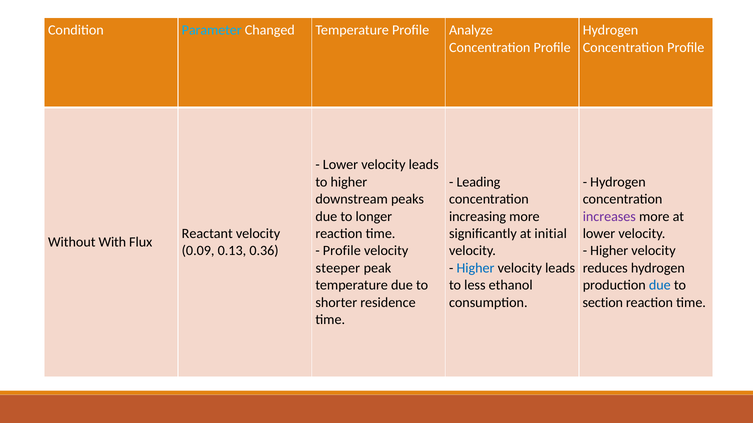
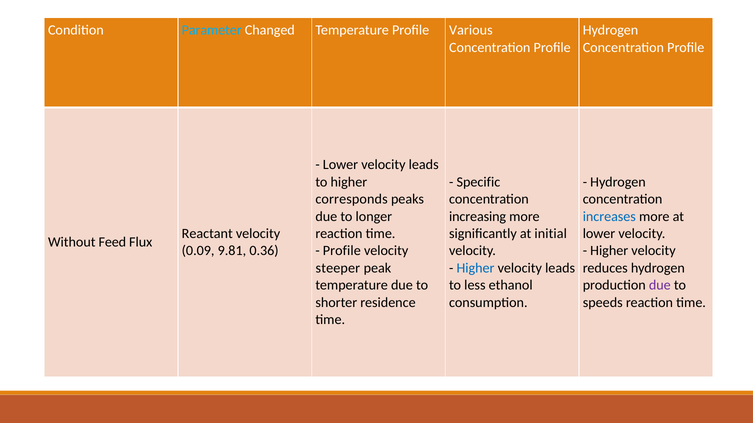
Analyze: Analyze -> Various (471, 30)
Leading: Leading -> Specific (478, 182)
downstream: downstream -> corresponds (352, 199)
increases colour: purple -> blue (609, 217)
With: With -> Feed (112, 242)
0.13: 0.13 -> 9.81 (232, 251)
due colour: blue -> purple (660, 286)
section: section -> speeds (603, 303)
